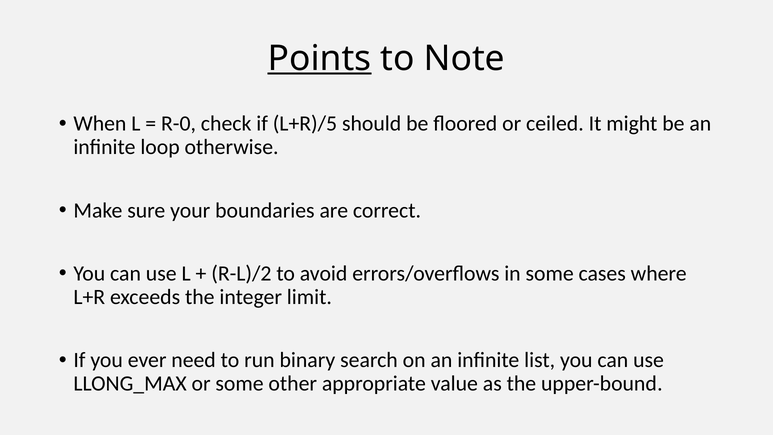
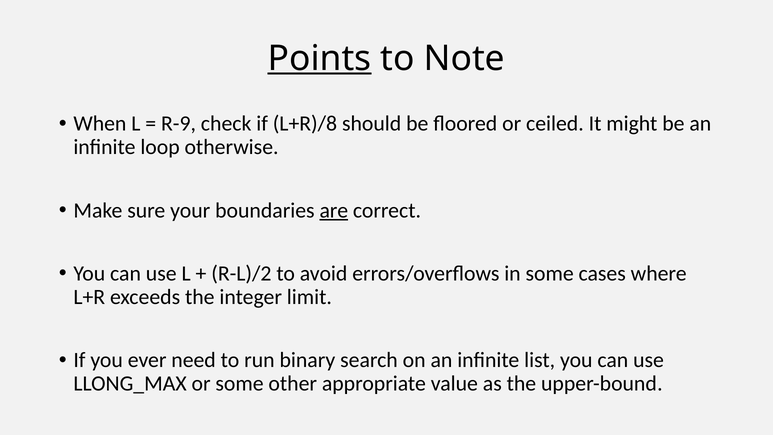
R-0: R-0 -> R-9 (178, 124)
L+R)/5: L+R)/5 -> L+R)/8 (305, 124)
are underline: none -> present (334, 210)
